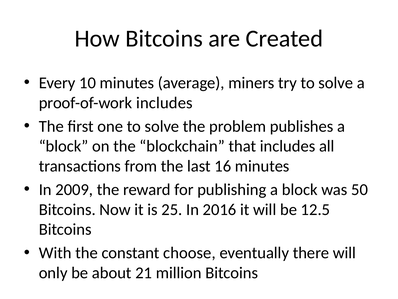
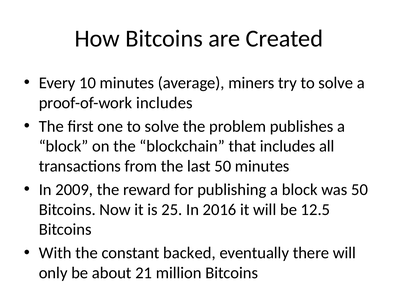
last 16: 16 -> 50 (223, 166)
choose: choose -> backed (189, 253)
